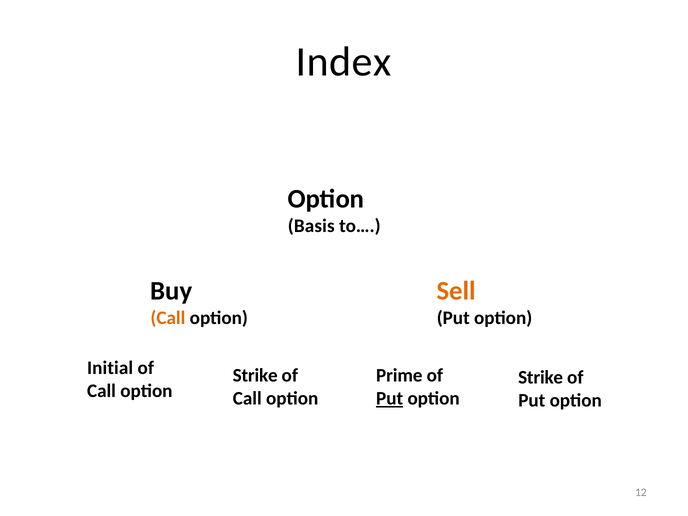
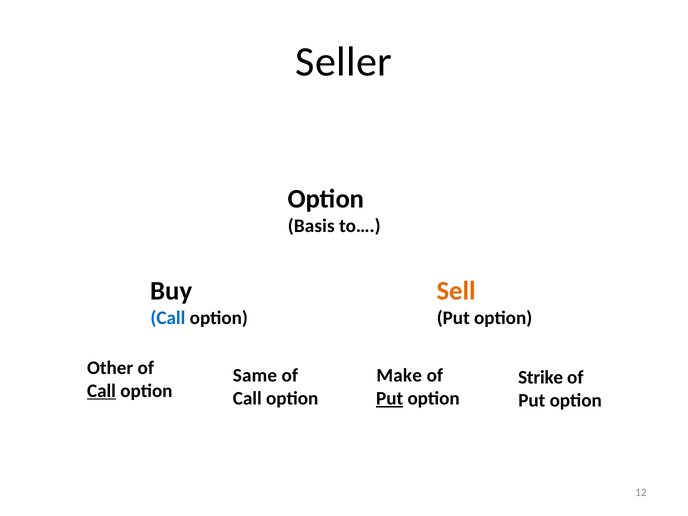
Index: Index -> Seller (344, 62)
Call colour: orange -> blue (168, 318)
Initial: Initial -> Other (110, 368)
Strike: Strike -> Same (255, 376)
Prime: Prime -> Make (399, 376)
Call underline: none -> present (101, 391)
